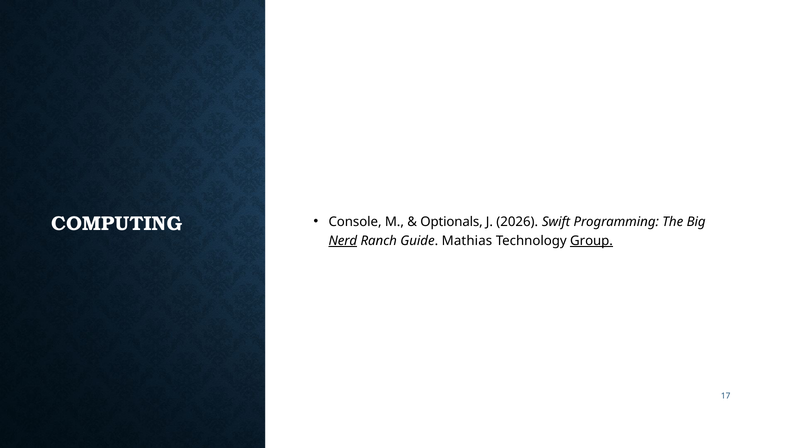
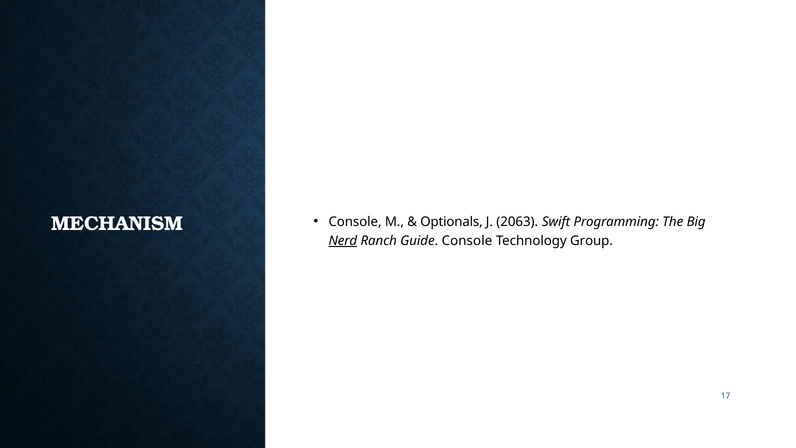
COMPUTING: COMPUTING -> MECHANISM (117, 224)
2026: 2026 -> 2063 (517, 222)
Guide Mathias: Mathias -> Console (467, 241)
Group underline: present -> none (591, 241)
